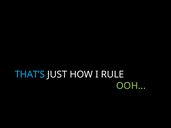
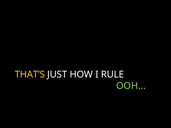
THAT’S colour: light blue -> yellow (30, 75)
